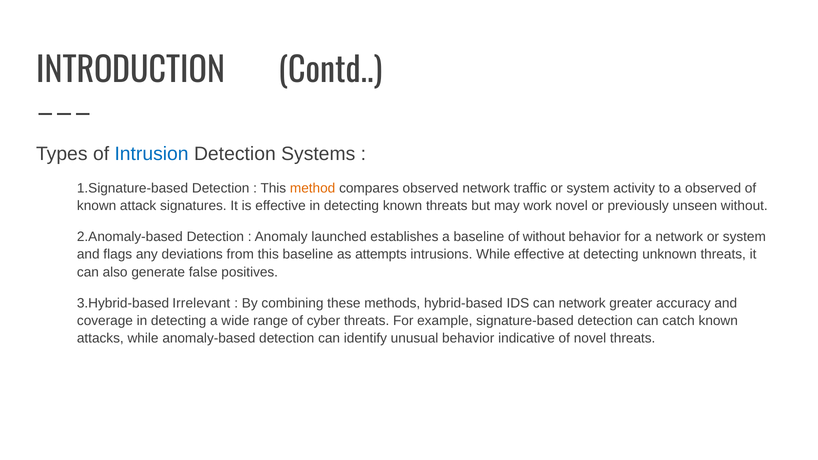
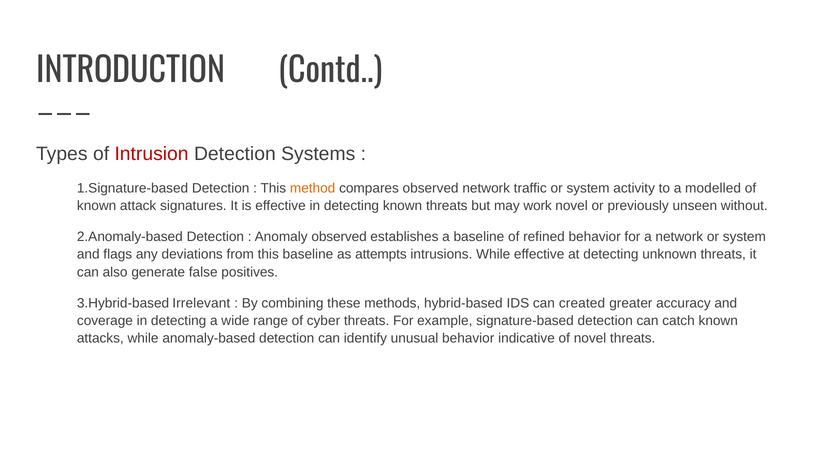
Intrusion colour: blue -> red (152, 154)
a observed: observed -> modelled (713, 188)
Anomaly launched: launched -> observed (339, 237)
of without: without -> refined (544, 237)
can network: network -> created (582, 303)
